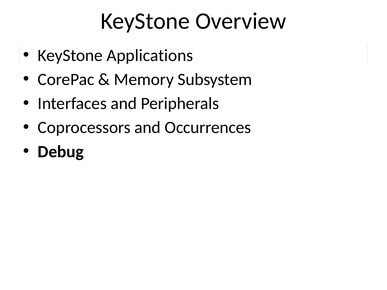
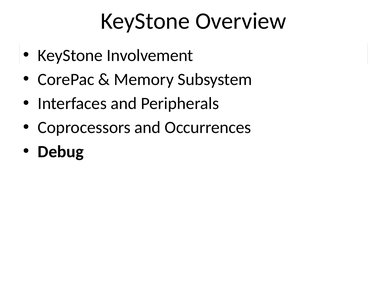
Applications: Applications -> Involvement (150, 55)
